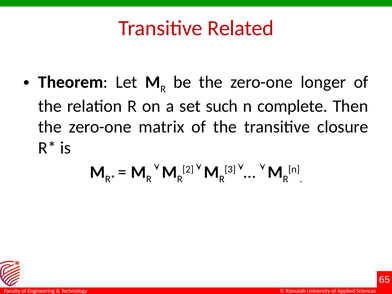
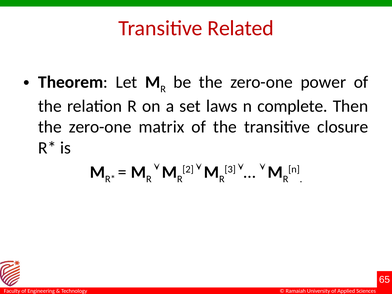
longer: longer -> power (323, 82)
such: such -> laws (222, 106)
